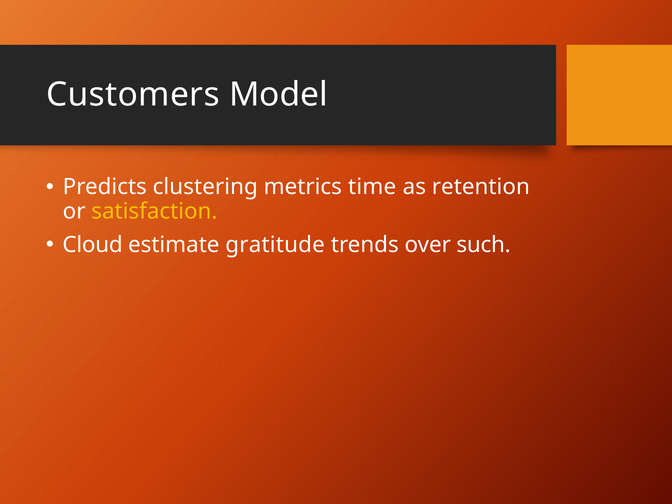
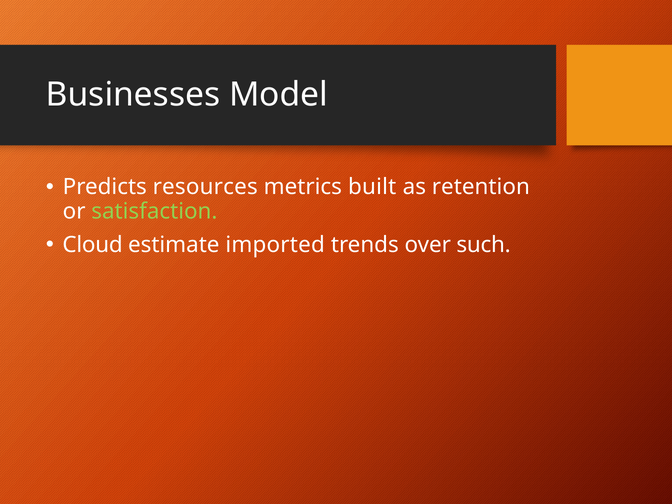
Customers: Customers -> Businesses (133, 95)
clustering: clustering -> resources (205, 187)
time: time -> built (372, 187)
satisfaction colour: yellow -> light green (154, 211)
gratitude: gratitude -> imported (275, 245)
